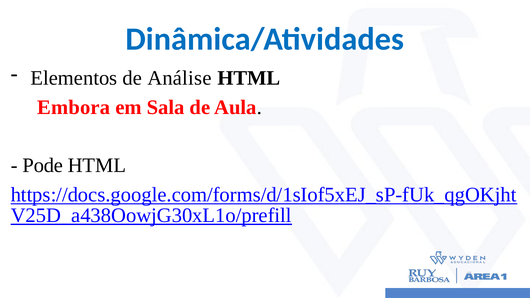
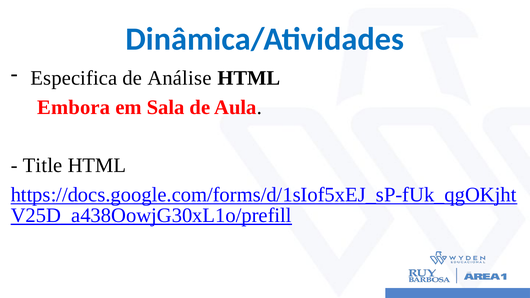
Elementos: Elementos -> Especifica (74, 78)
Pode: Pode -> Title (43, 166)
